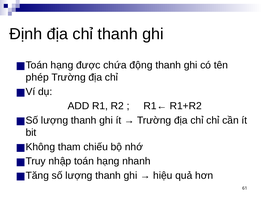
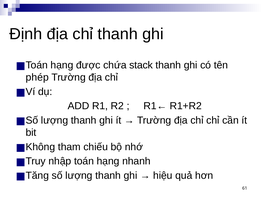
động: động -> stack (141, 65)
